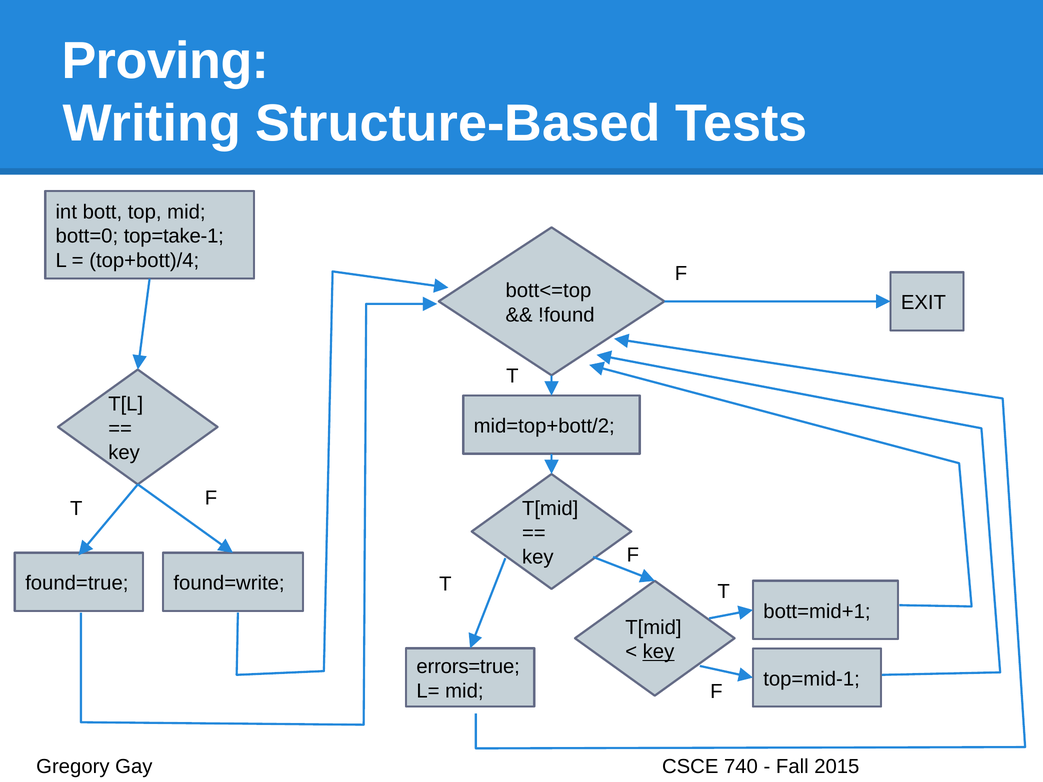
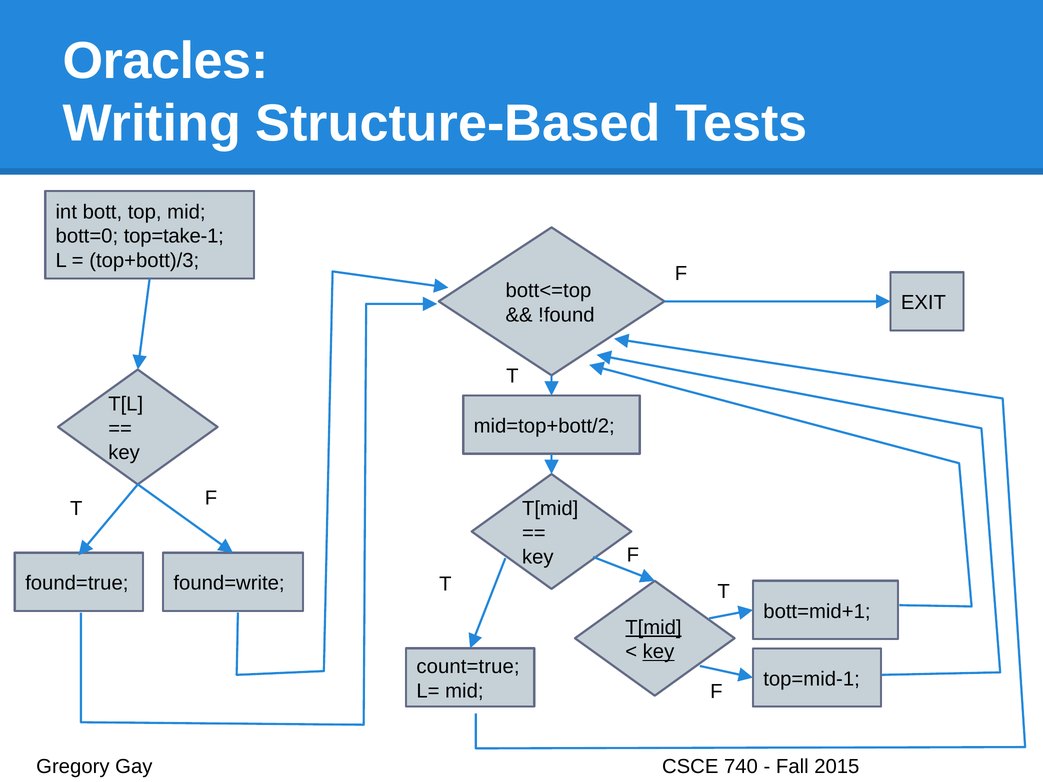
Proving: Proving -> Oracles (165, 61)
top+bott)/4: top+bott)/4 -> top+bott)/3 (144, 261)
T[mid underline: none -> present (653, 628)
errors=true: errors=true -> count=true (468, 667)
